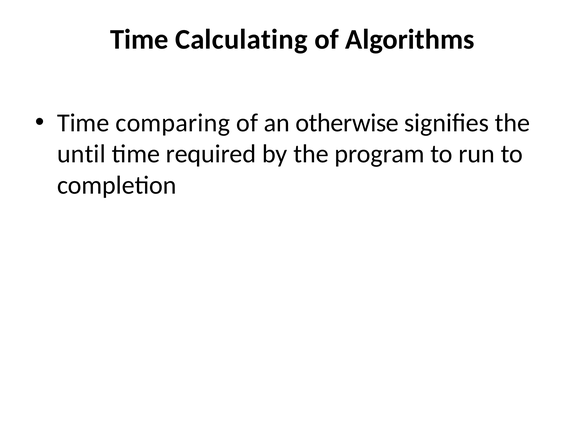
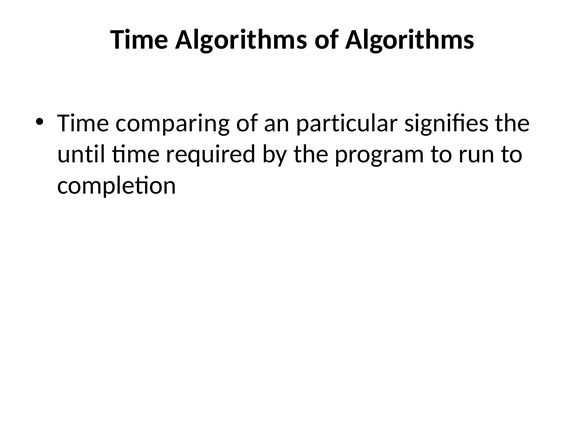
Time Calculating: Calculating -> Algorithms (241, 40)
otherwise: otherwise -> particular (347, 123)
